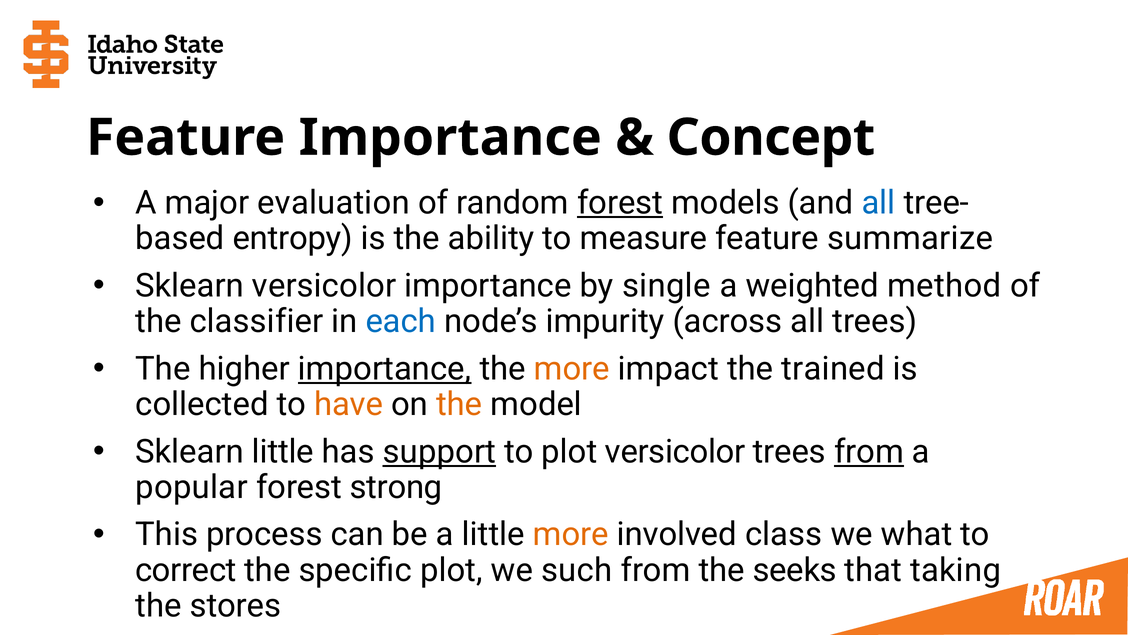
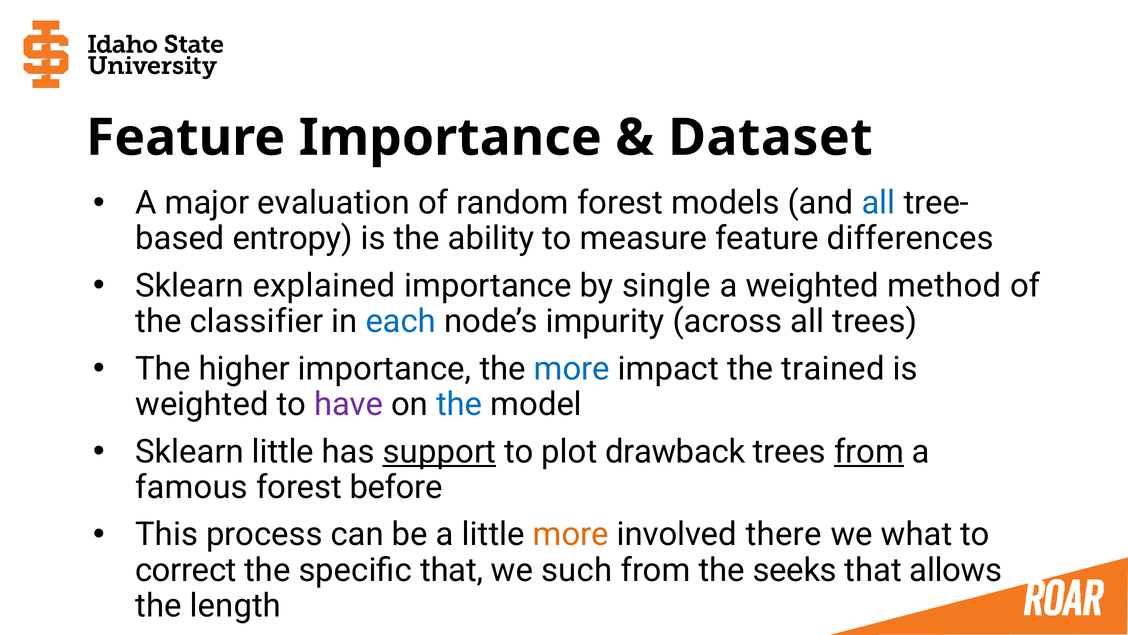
Concept: Concept -> Dataset (770, 138)
forest underline: present -> none (620, 203)
summarize: summarize -> differences (910, 238)
Sklearn versicolor: versicolor -> explained (324, 286)
importance underline: present -> none (385, 368)
more colour: orange -> blue (572, 368)
collected: collected -> weighted (202, 404)
have colour: orange -> purple (349, 404)
the colour: orange -> blue (459, 404)
plot versicolor: versicolor -> drawback (675, 451)
popular: popular -> famous (192, 487)
strong: strong -> before (396, 487)
class: class -> there (784, 534)
specific plot: plot -> that (452, 570)
taking: taking -> allows (956, 570)
stores: stores -> length (235, 605)
